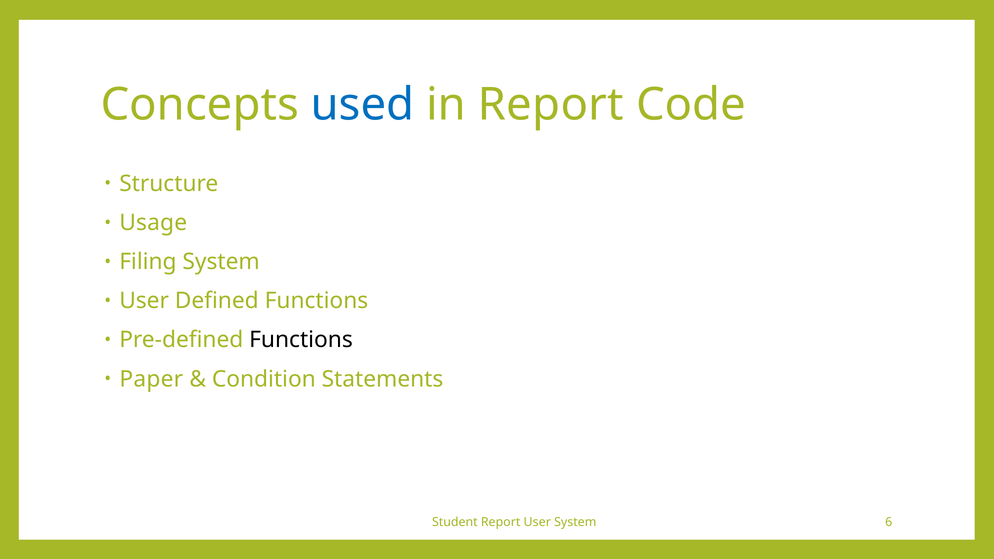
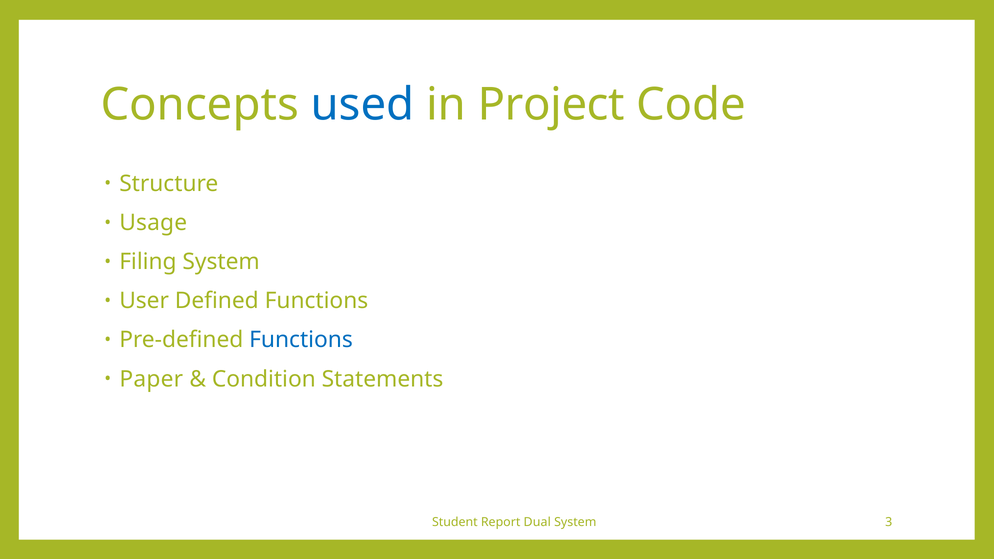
in Report: Report -> Project (551, 105)
Functions colour: black -> blue (301, 340)
Report User: User -> Dual (537, 522)
6: 6 -> 3 (889, 522)
